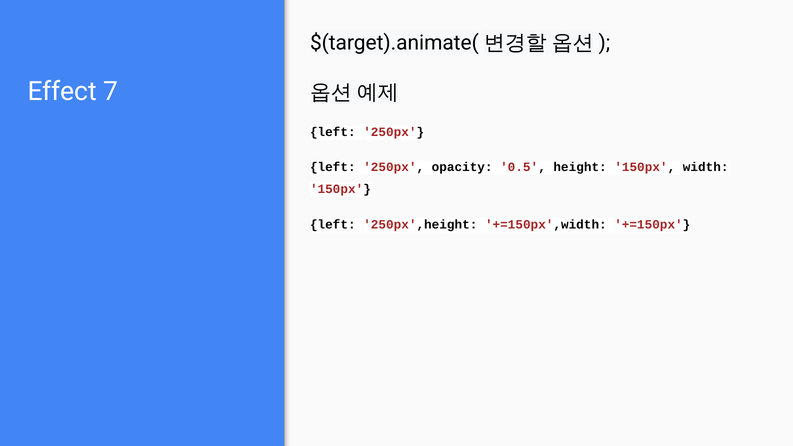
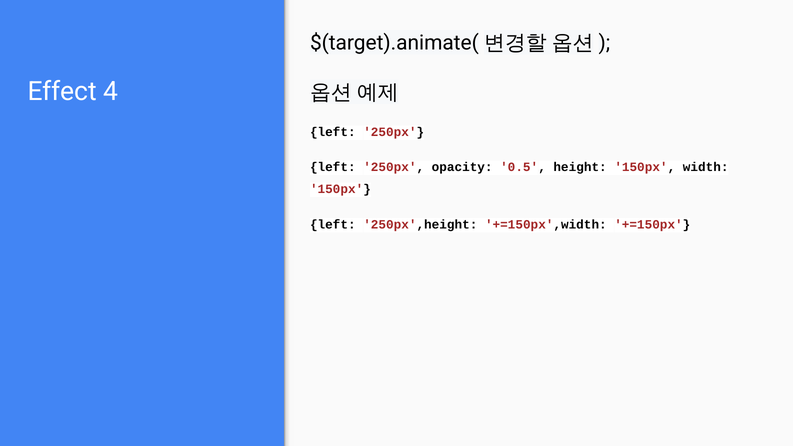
7: 7 -> 4 (111, 92)
